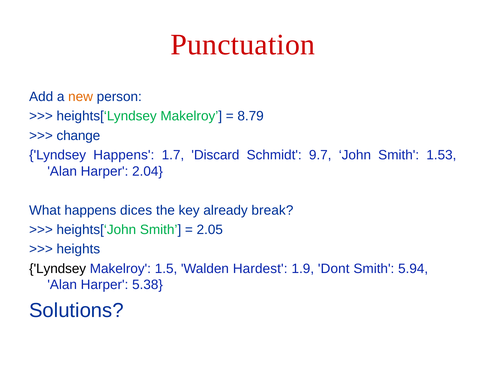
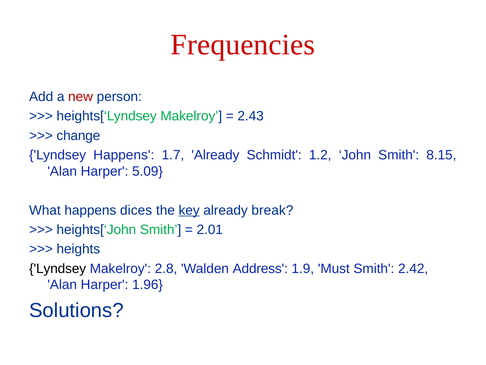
Punctuation: Punctuation -> Frequencies (243, 45)
new colour: orange -> red (81, 97)
8.79: 8.79 -> 2.43 (251, 116)
1.7 Discard: Discard -> Already (215, 155)
9.7: 9.7 -> 1.2 (320, 155)
1.53: 1.53 -> 8.15 (441, 155)
2.04: 2.04 -> 5.09 (147, 171)
key underline: none -> present (189, 210)
2.05: 2.05 -> 2.01 (210, 229)
1.5: 1.5 -> 2.8 (166, 268)
Hardest: Hardest -> Address (260, 268)
Dont: Dont -> Must (334, 268)
5.94: 5.94 -> 2.42 (413, 268)
5.38: 5.38 -> 1.96 (147, 284)
